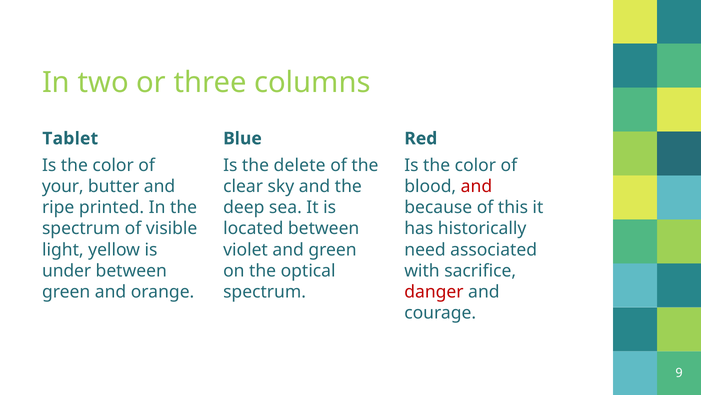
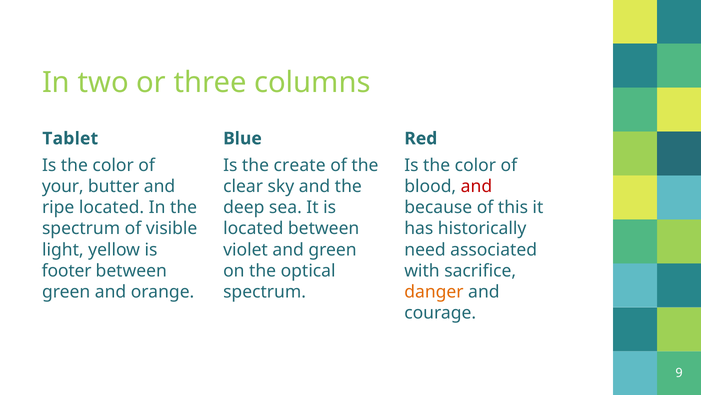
delete: delete -> create (300, 165)
ripe printed: printed -> located (112, 207)
under: under -> footer (67, 270)
danger colour: red -> orange (434, 291)
